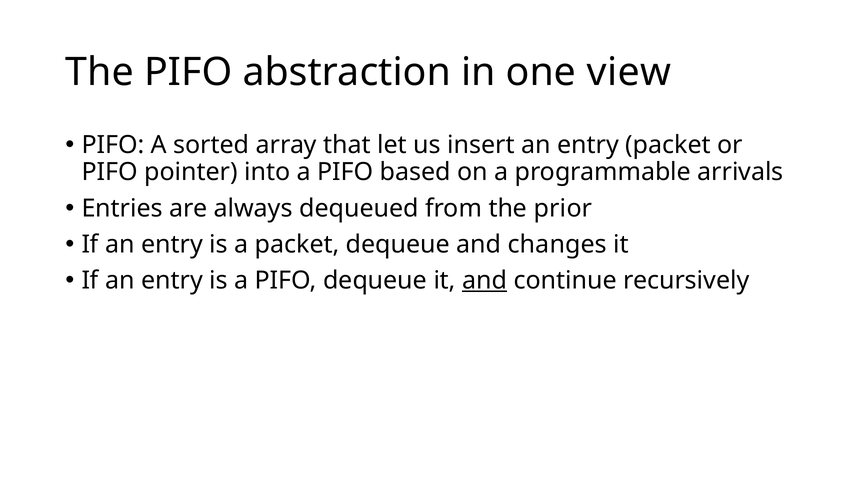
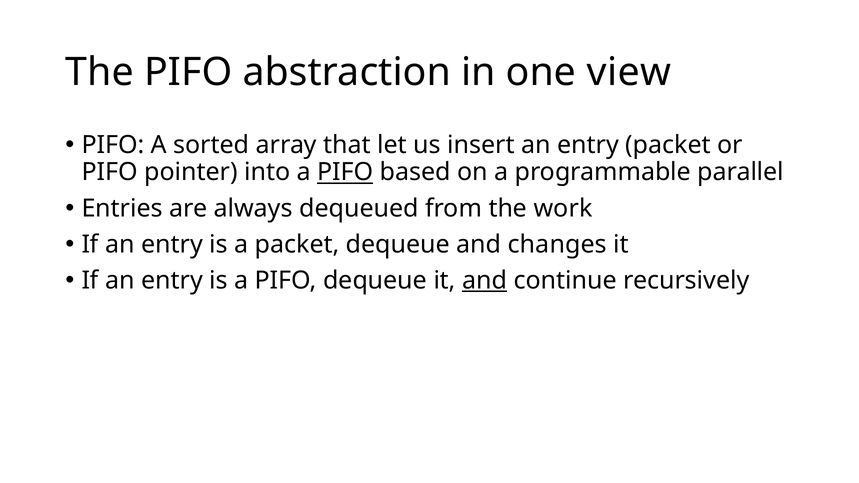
PIFO underline: none -> present (345, 172)
arrivals: arrivals -> parallel (741, 172)
prior: prior -> work (563, 208)
